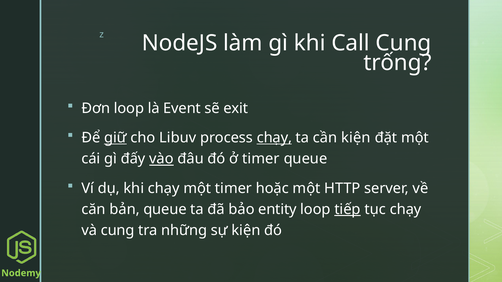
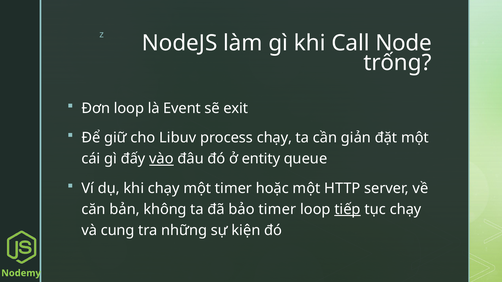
Call Cung: Cung -> Node (404, 43)
giữ underline: present -> none (115, 138)
chạy underline: present -> none (274, 138)
cần kiện: kiện -> giản (356, 138)
ở timer: timer -> entity (261, 159)
bản queue: queue -> không (165, 210)
bảo entity: entity -> timer (277, 210)
